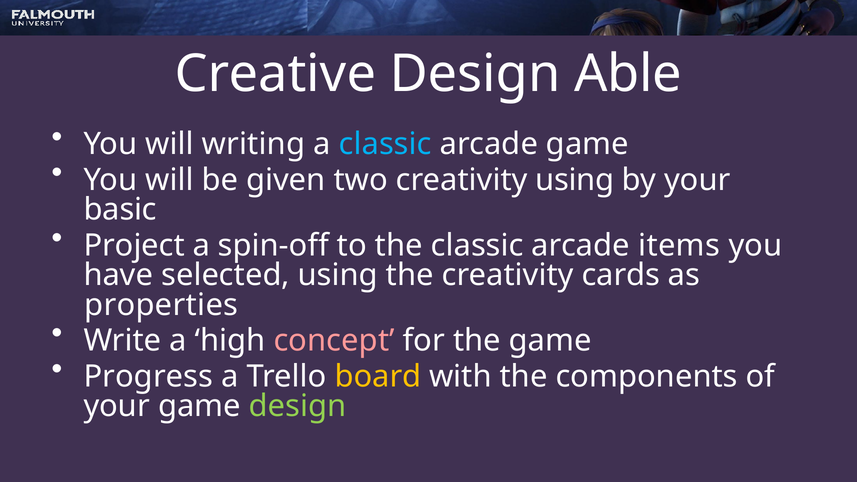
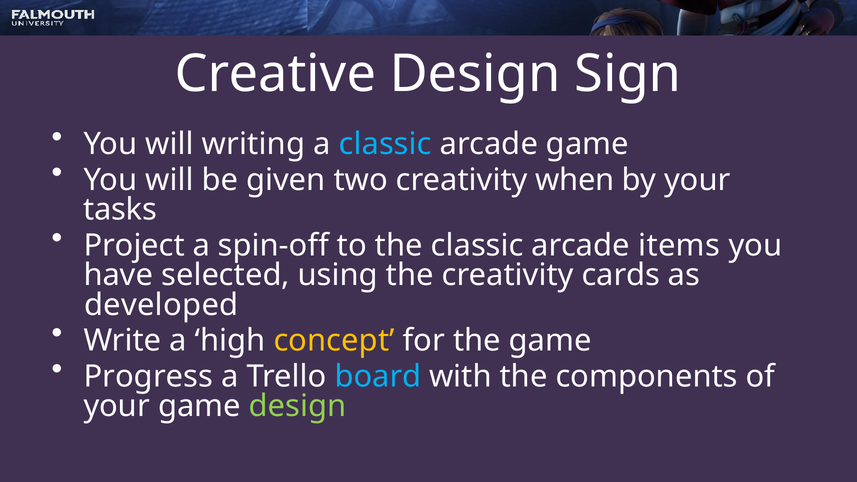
Able: Able -> Sign (628, 74)
creativity using: using -> when (575, 180)
basic: basic -> tasks (120, 210)
properties: properties -> developed (161, 305)
concept colour: pink -> yellow (334, 341)
board colour: yellow -> light blue (378, 376)
